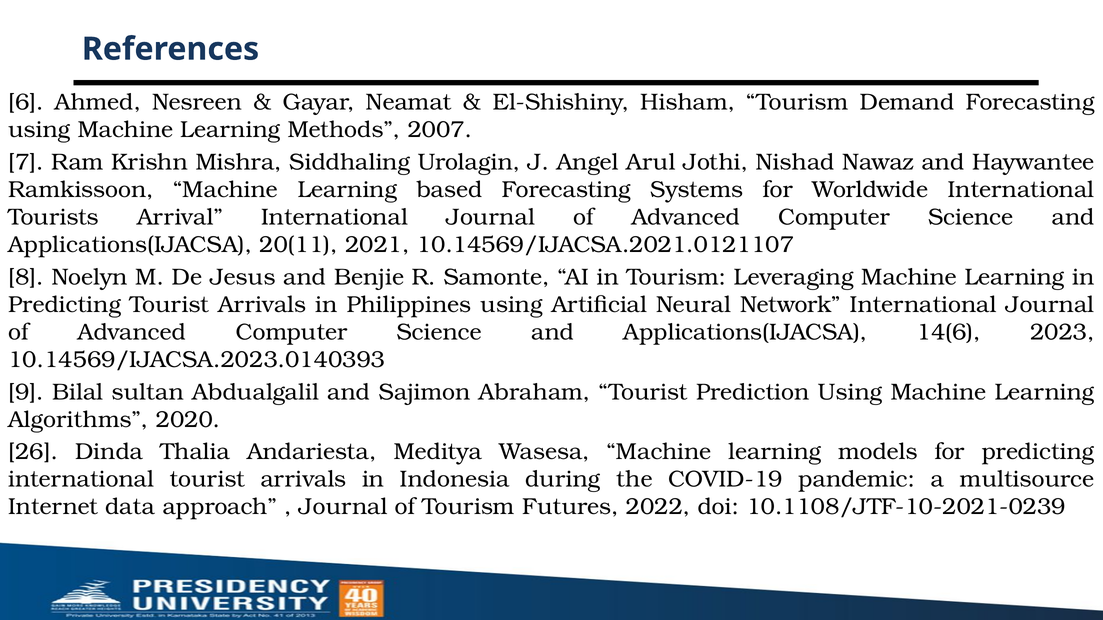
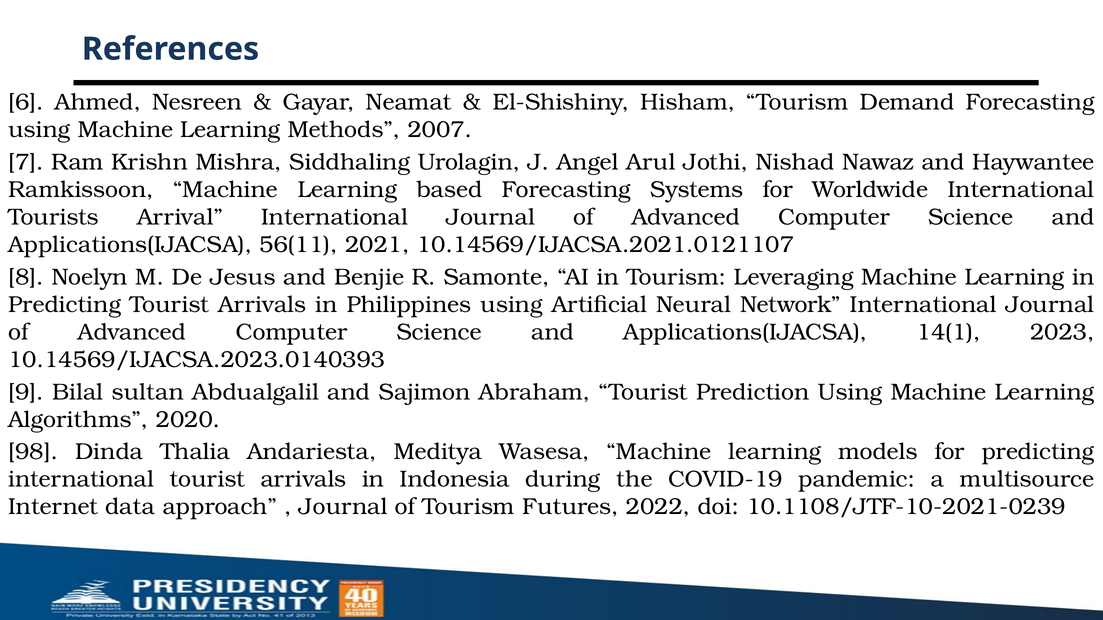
20(11: 20(11 -> 56(11 (299, 245)
14(6: 14(6 -> 14(1 (949, 332)
26: 26 -> 98 (33, 452)
